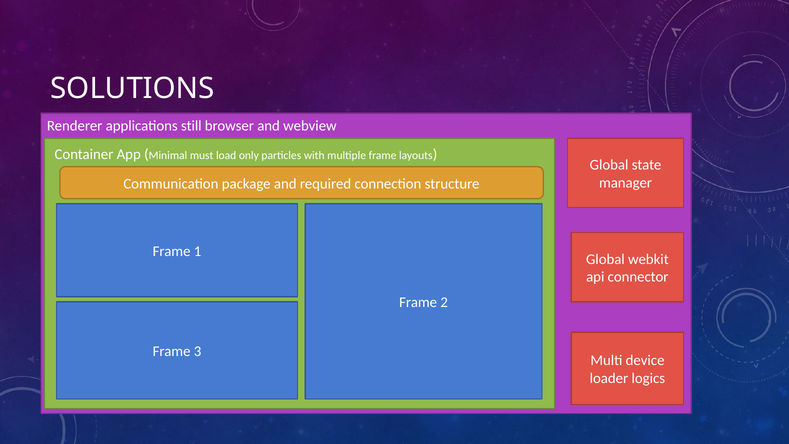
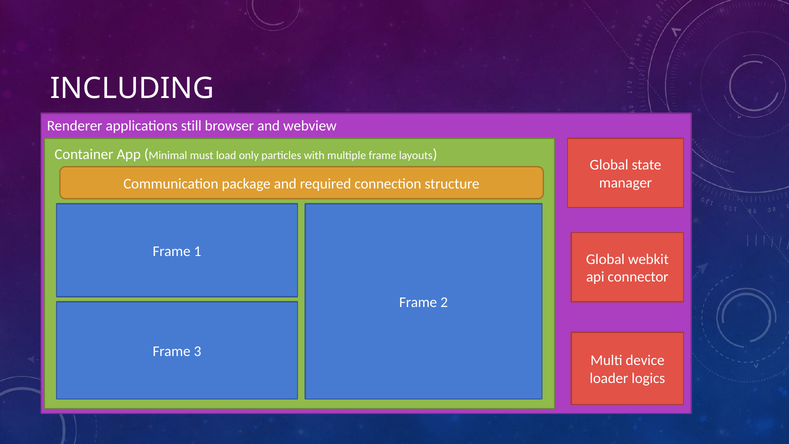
SOLUTIONS: SOLUTIONS -> INCLUDING (132, 89)
